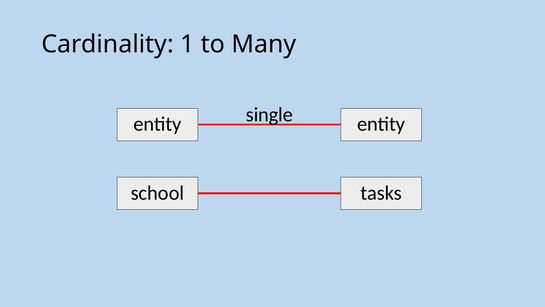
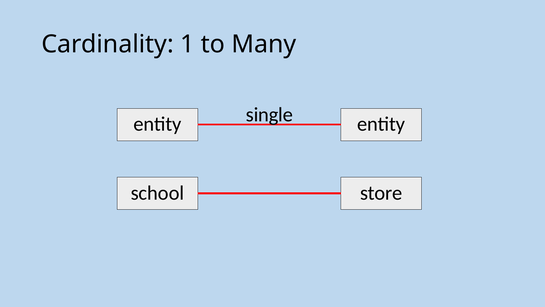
tasks: tasks -> store (381, 193)
